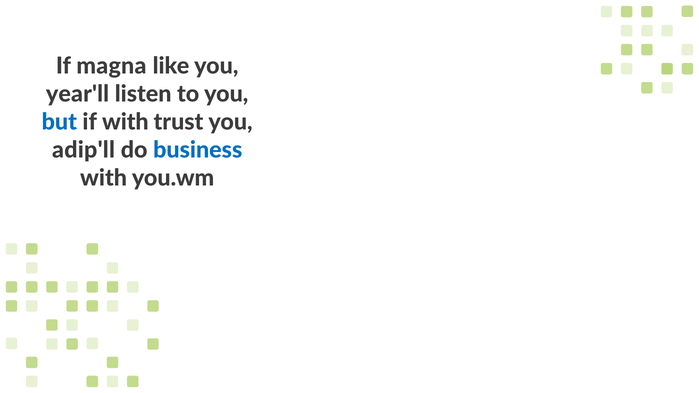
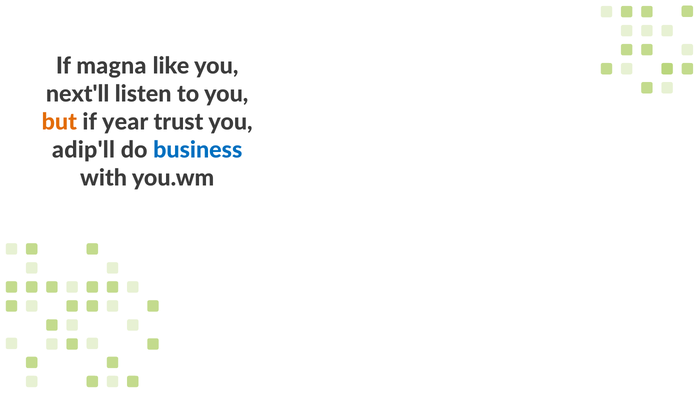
year'll: year'll -> next'll (78, 94)
but colour: blue -> orange (59, 122)
if with: with -> year (125, 122)
